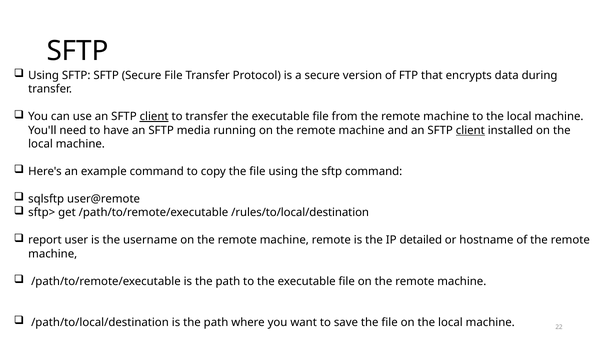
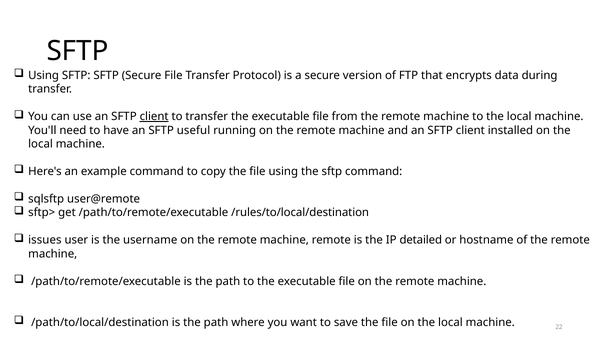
media: media -> useful (193, 130)
client underline: present -> none (470, 130)
report: report -> issues (45, 240)
